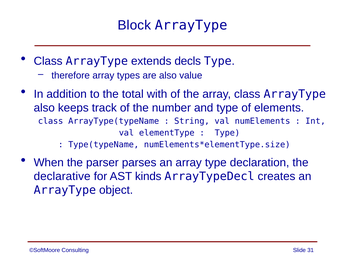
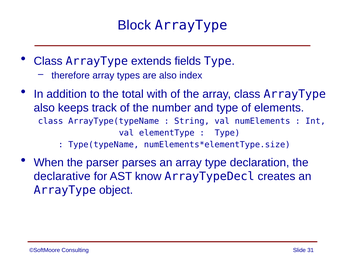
decls: decls -> fields (188, 61)
value: value -> index (191, 75)
kinds: kinds -> know (148, 176)
